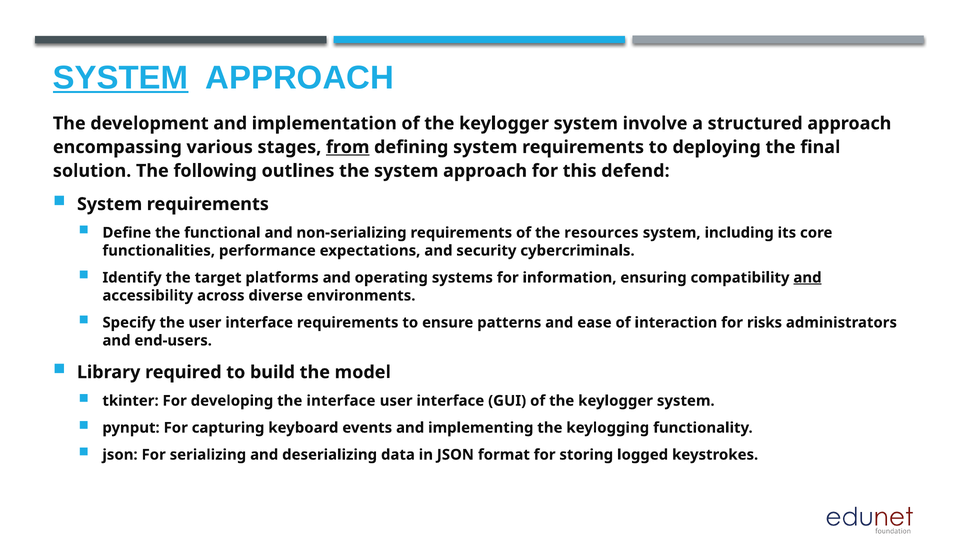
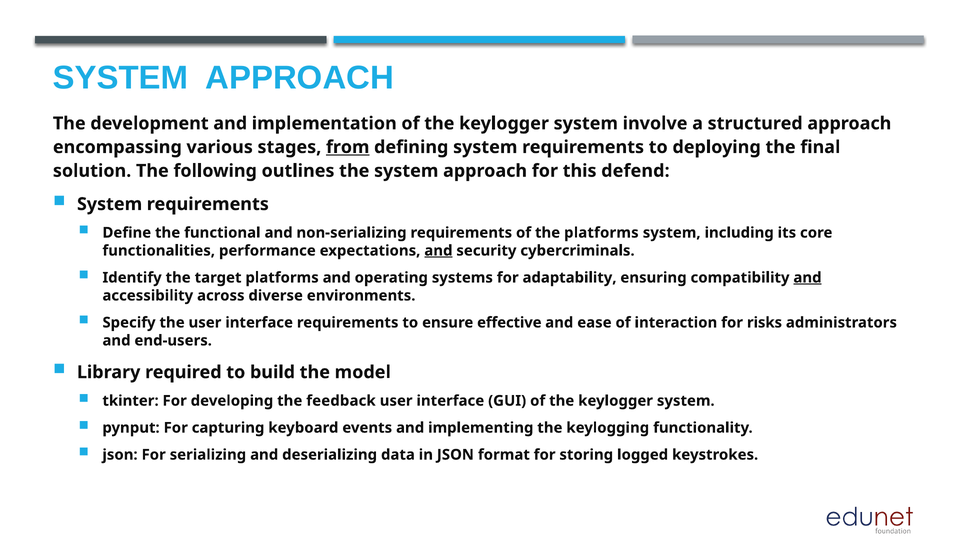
SYSTEM underline: present -> none (121, 78)
the resources: resources -> platforms (601, 233)
and underline: none -> present (438, 251)
information: information -> adaptability (570, 278)
patterns: patterns -> effective (509, 323)
the interface: interface -> feedback (341, 401)
